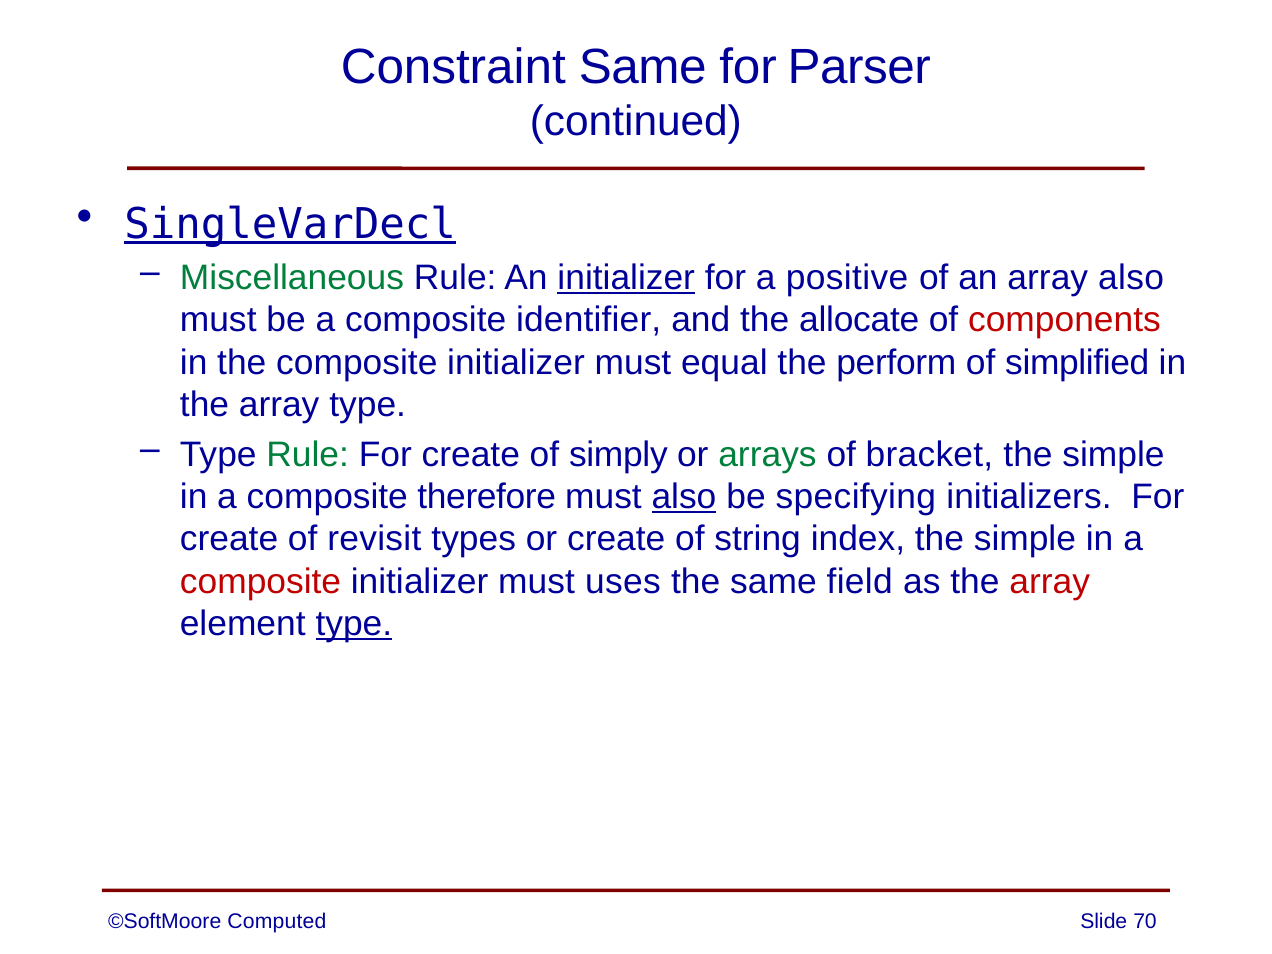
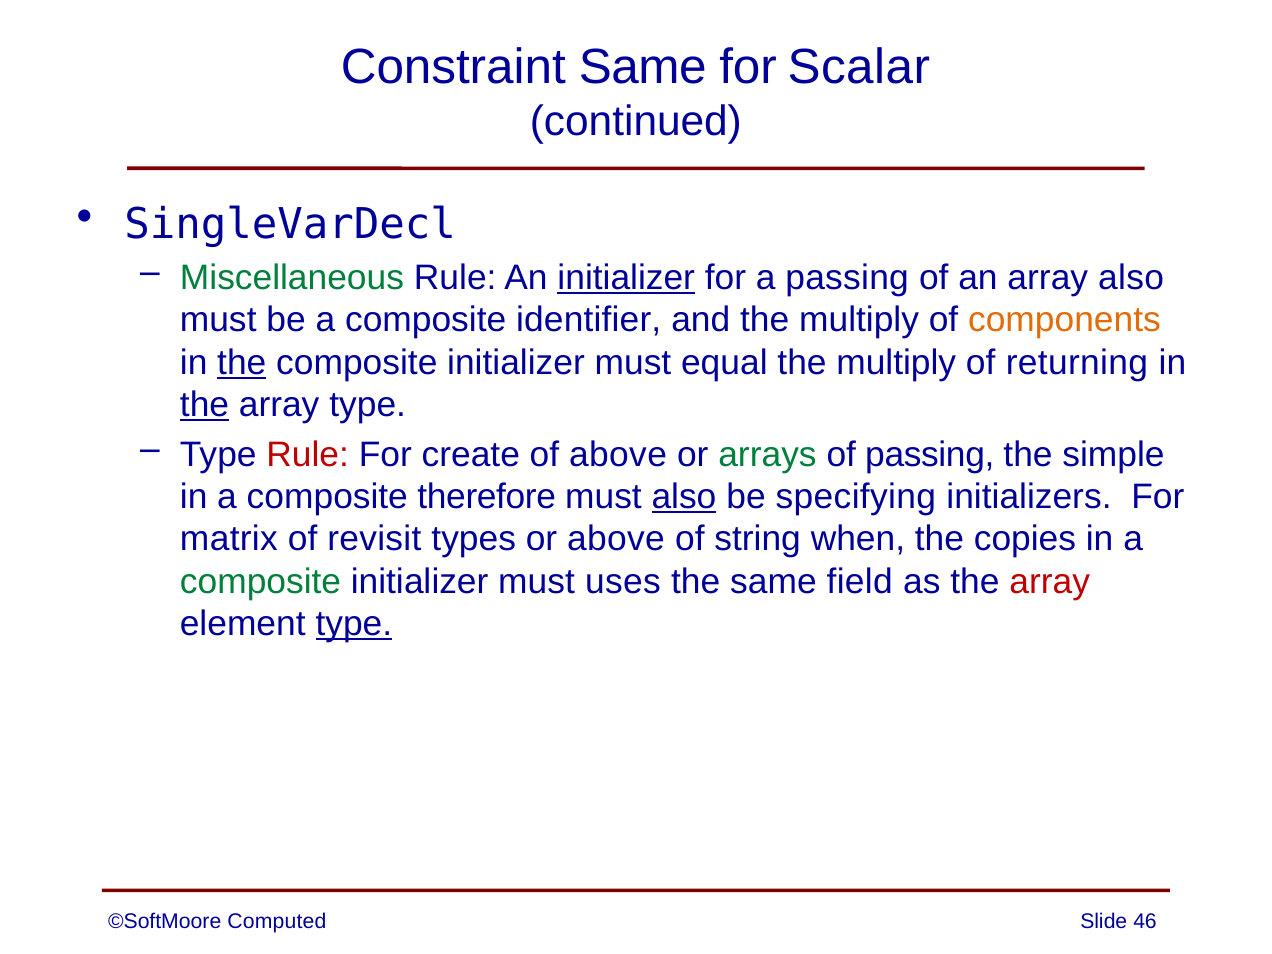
Parser: Parser -> Scalar (859, 67)
SingleVarDecl underline: present -> none (290, 225)
a positive: positive -> passing (847, 278)
and the allocate: allocate -> multiply (859, 320)
components colour: red -> orange (1064, 320)
the underline: none -> present (242, 363)
equal the perform: perform -> multiply (896, 363)
simplified: simplified -> returning (1077, 363)
the underline: none -> present (205, 405)
Rule colour: green -> red (308, 454)
of simply: simply -> above (618, 454)
of bracket: bracket -> passing (930, 454)
create: create -> matrix (229, 539)
or create: create -> above (616, 539)
index: index -> when (858, 539)
simple: simple -> copies (1025, 539)
composite colour: red -> green (261, 582)
70: 70 -> 46 (1145, 922)
